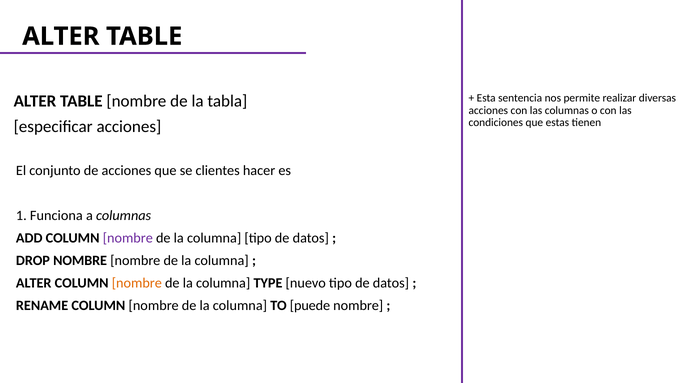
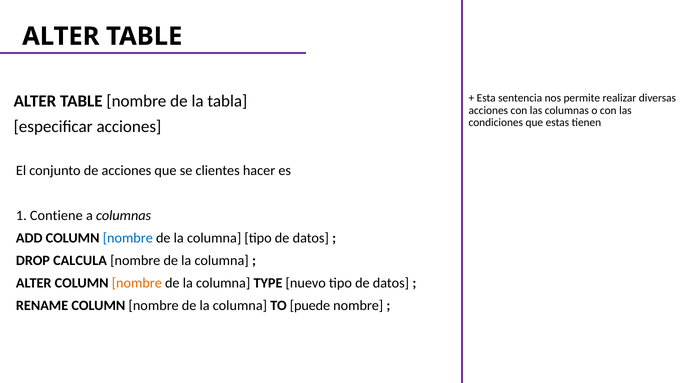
Funciona: Funciona -> Contiene (56, 216)
nombre colour: purple -> blue (128, 239)
DROP NOMBRE: NOMBRE -> CALCULA (80, 261)
